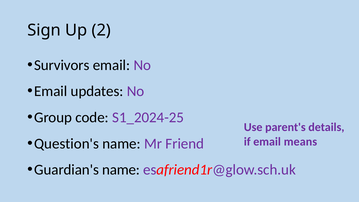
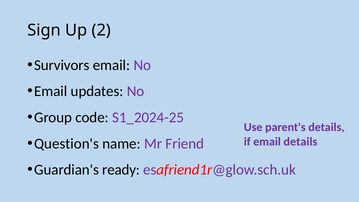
email means: means -> details (300, 142)
Guardian's name: name -> ready (121, 170)
